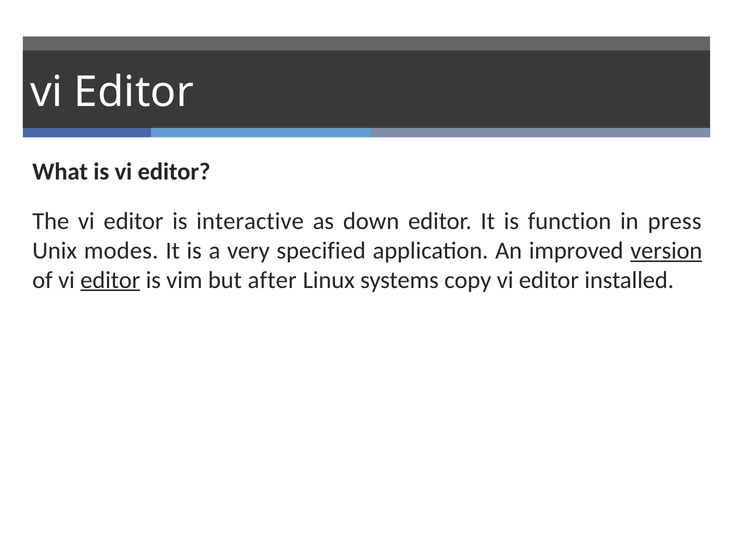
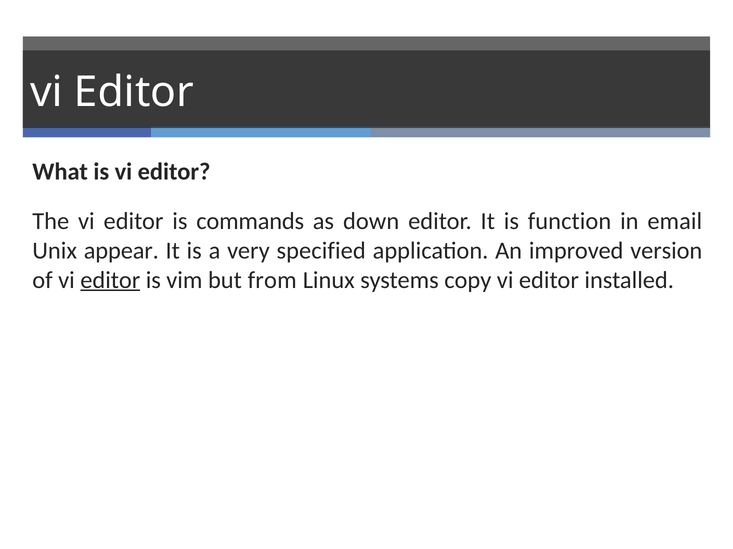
interactive: interactive -> commands (250, 222)
press: press -> email (675, 222)
modes: modes -> appear (121, 251)
version underline: present -> none (666, 251)
after: after -> from (272, 280)
